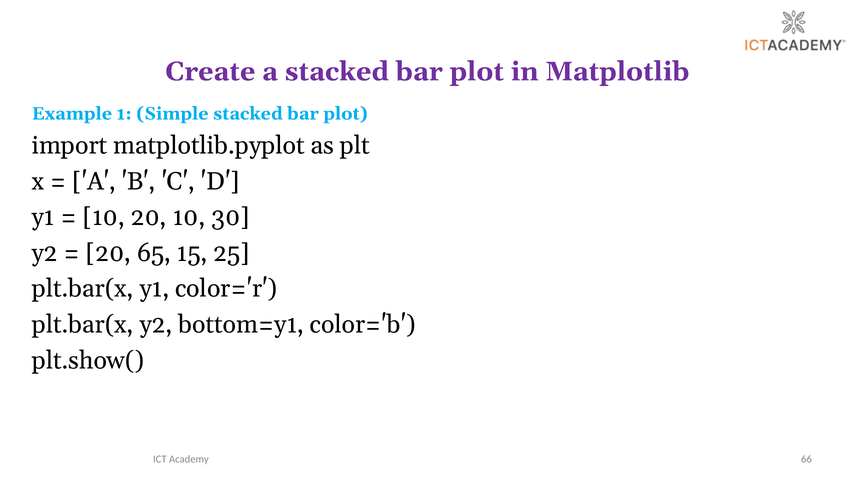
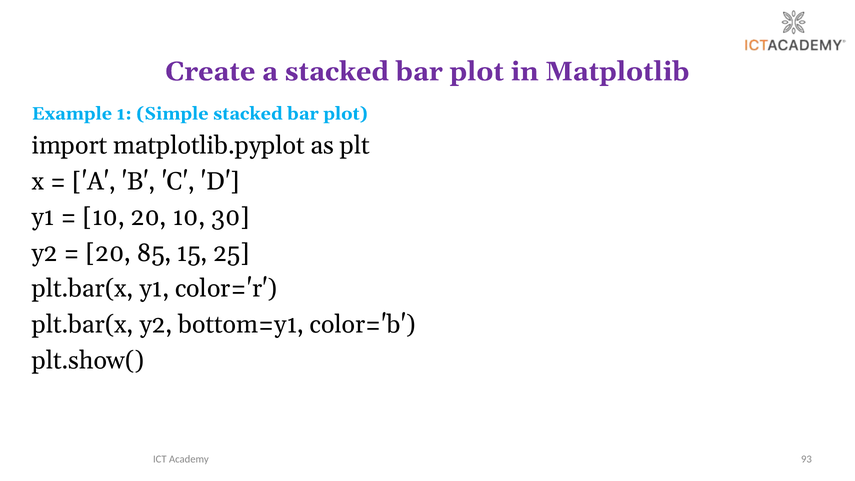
65: 65 -> 85 (154, 253)
66: 66 -> 93 (806, 459)
